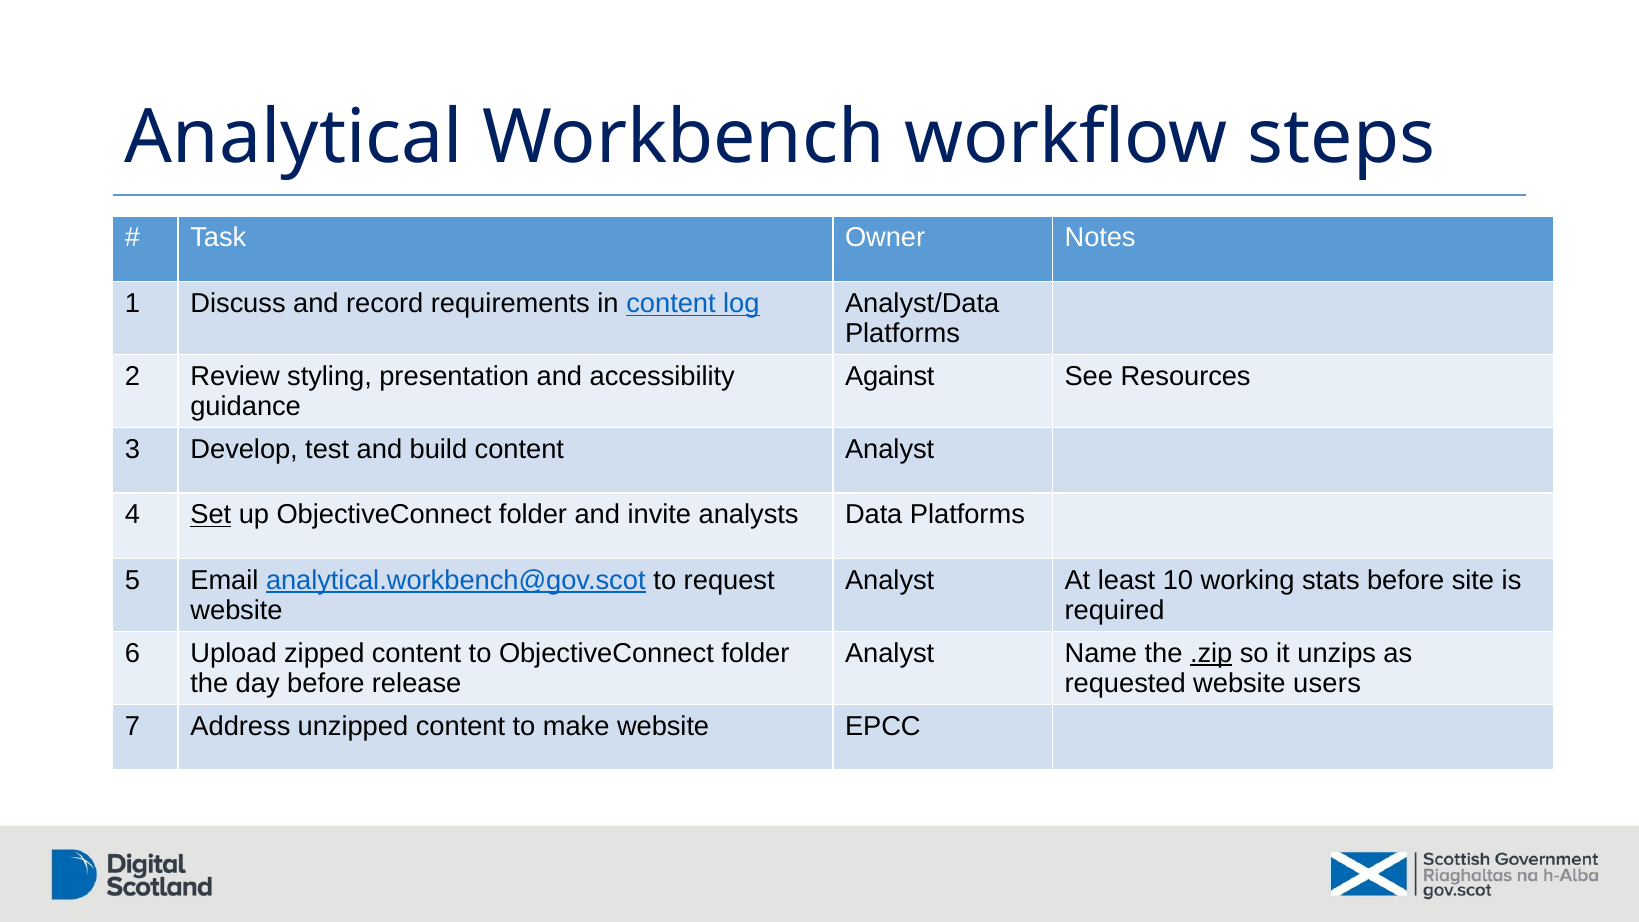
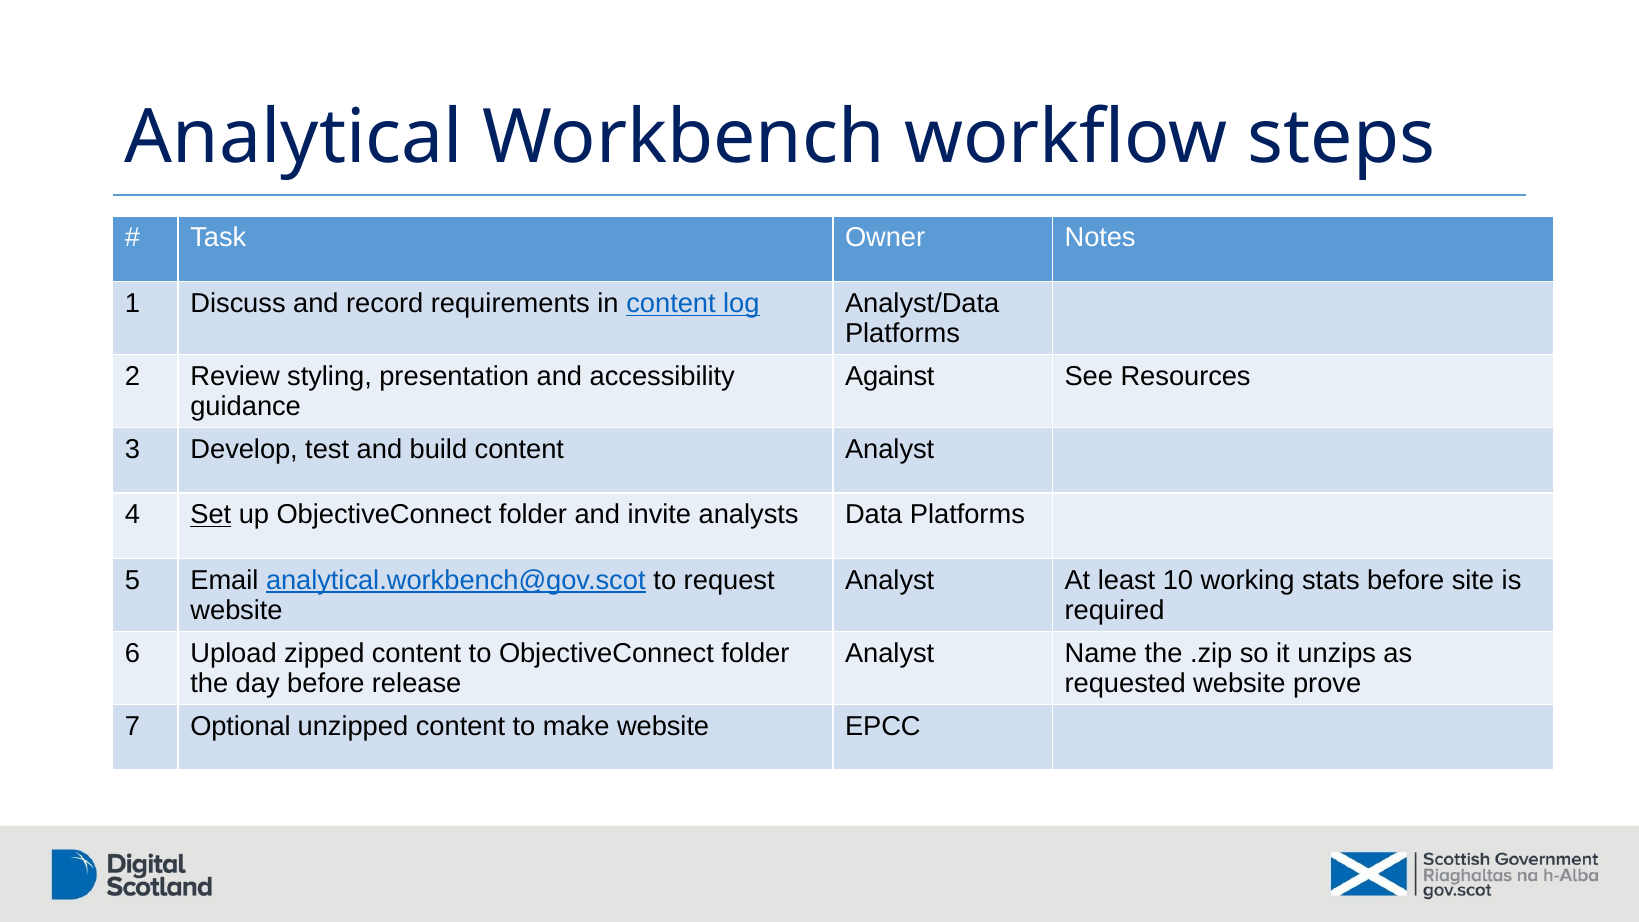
.zip underline: present -> none (1211, 653)
users: users -> prove (1327, 683)
Address: Address -> Optional (241, 726)
